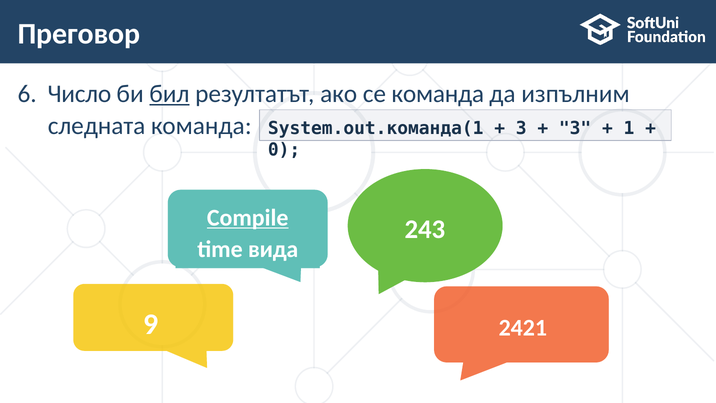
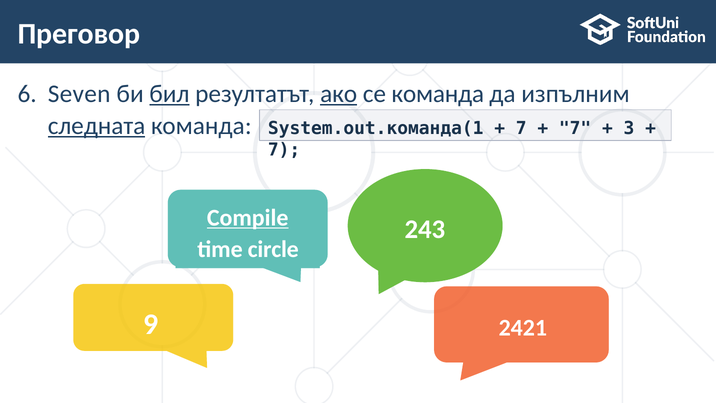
Число: Число -> Seven (79, 94)
ако underline: none -> present (339, 94)
следната underline: none -> present (97, 126)
3: 3 -> 7 (521, 128)
3: 3 -> 7 (575, 128)
1: 1 -> 3 (629, 128)
0: 0 -> 7 (284, 150)
вида: вида -> circle (273, 249)
